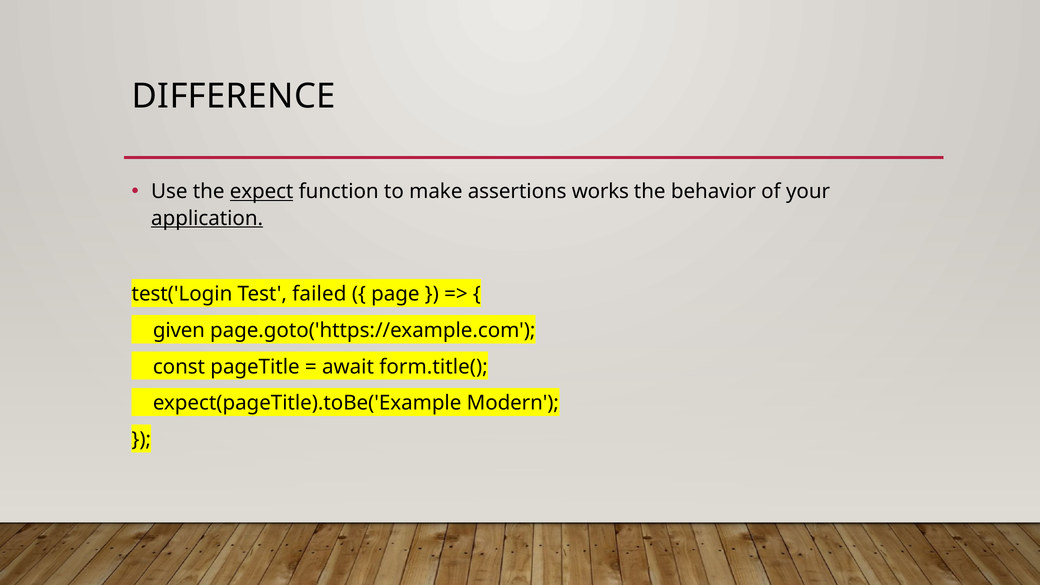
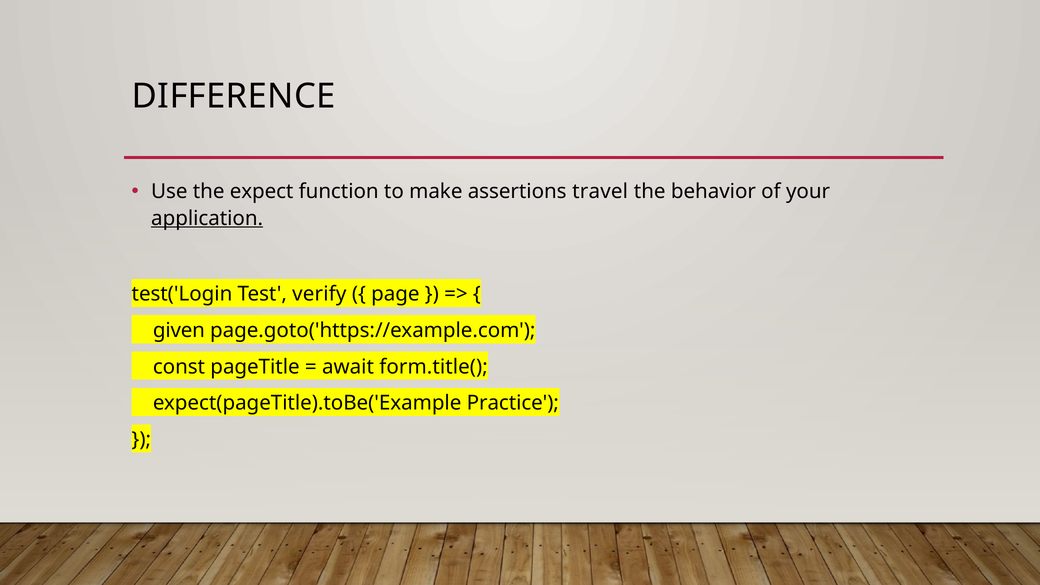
expect underline: present -> none (262, 192)
works: works -> travel (600, 192)
failed: failed -> verify (319, 294)
Modern: Modern -> Practice (513, 403)
